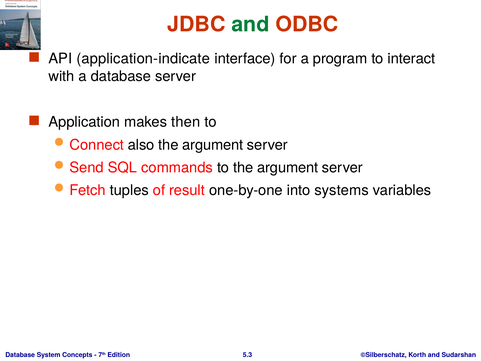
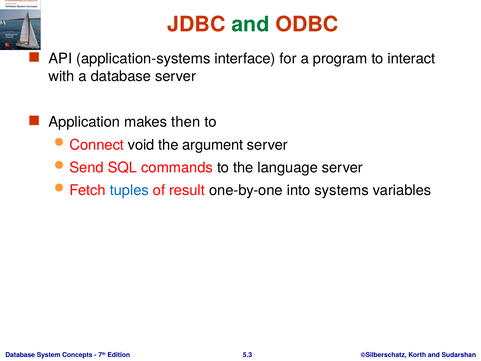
application-indicate: application-indicate -> application-systems (143, 59)
also: also -> void (141, 145)
to the argument: argument -> language (288, 168)
tuples colour: black -> blue (129, 190)
